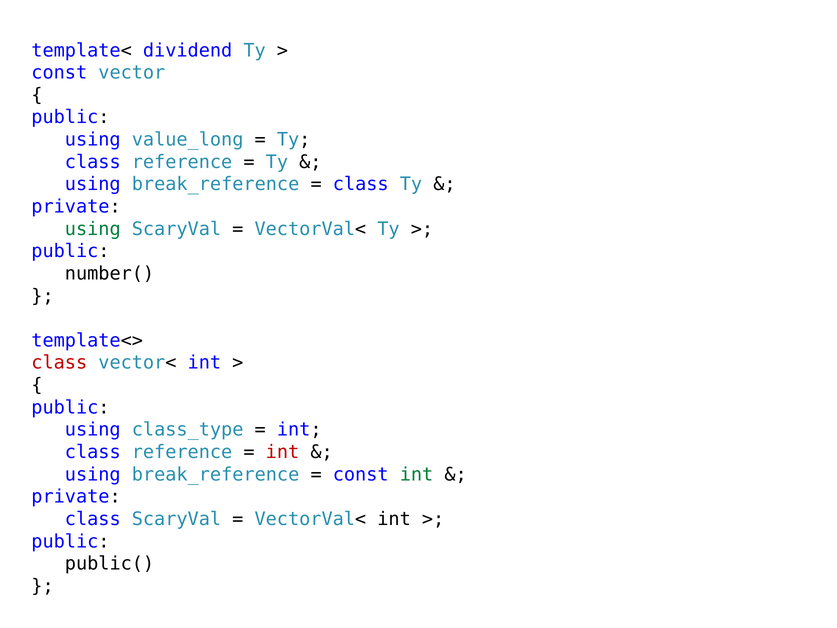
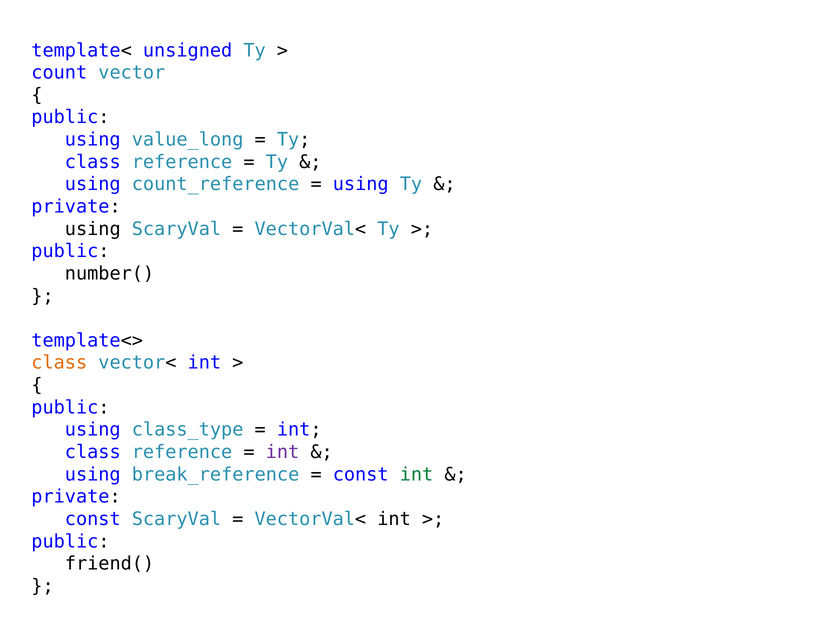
dividend: dividend -> unsigned (188, 50)
const: const -> count (59, 73)
break_reference: break_reference -> count_reference (216, 184)
class: class -> using (361, 184)
using colour: green -> black (93, 229)
class colour: red -> orange (59, 363)
int colour: red -> purple (282, 452)
class: class -> const (93, 519)
public(: public( -> friend( (110, 563)
